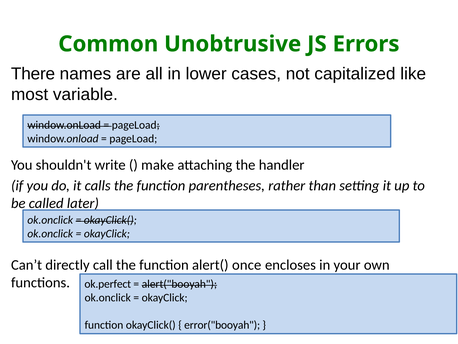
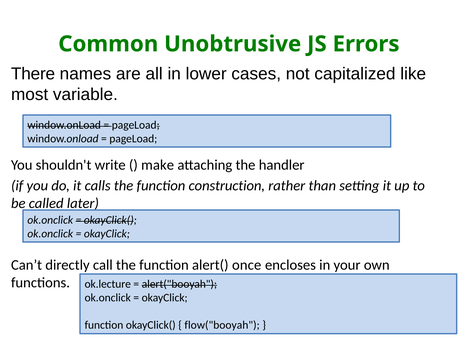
parentheses: parentheses -> construction (227, 185)
ok.perfect: ok.perfect -> ok.lecture (108, 284)
error("booyah: error("booyah -> flow("booyah (222, 325)
